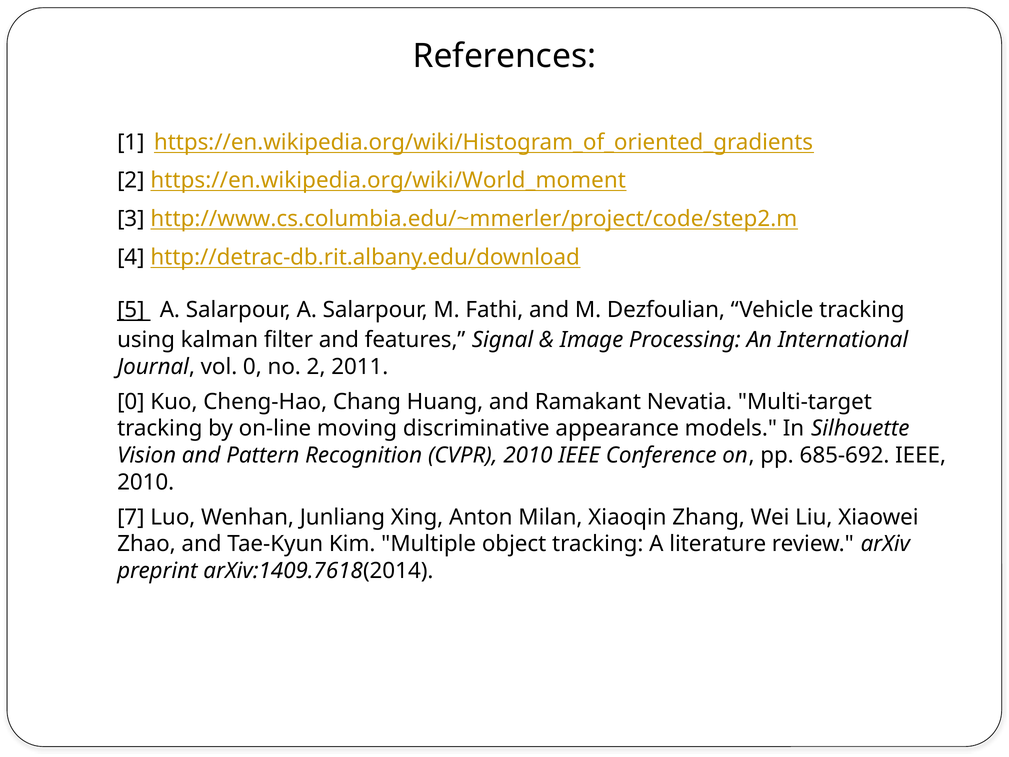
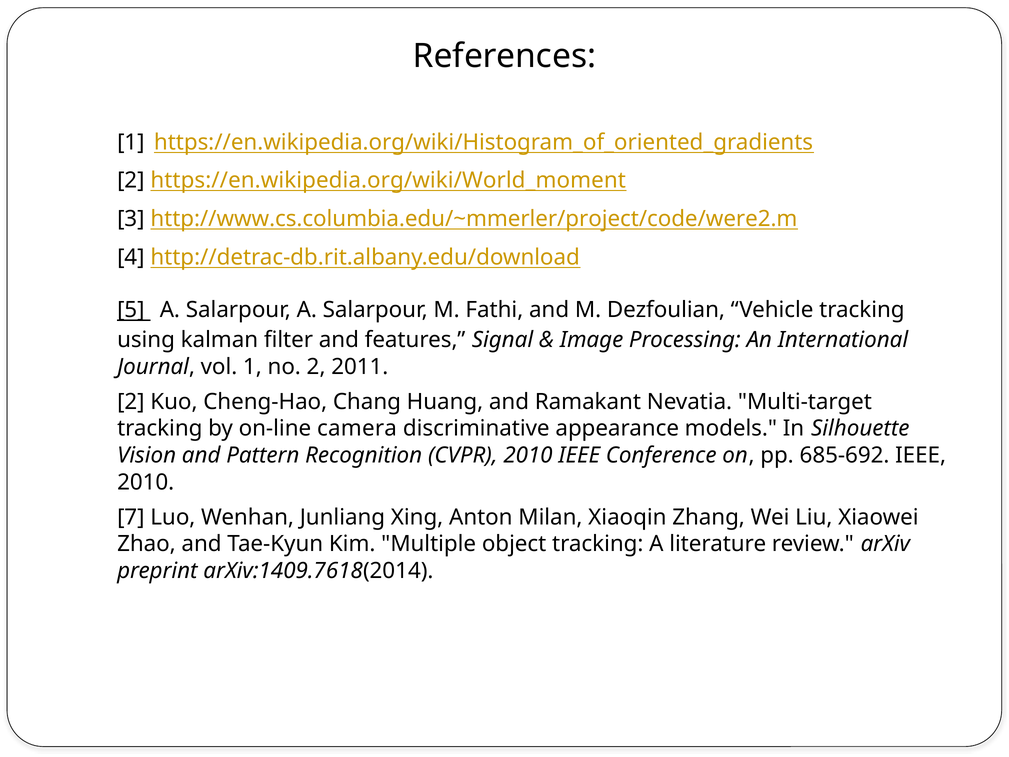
http://www.cs.columbia.edu/~mmerler/project/code/step2.m: http://www.cs.columbia.edu/~mmerler/project/code/step2.m -> http://www.cs.columbia.edu/~mmerler/project/code/were2.m (474, 219)
vol 0: 0 -> 1 (252, 366)
0: 0 -> 2 (131, 401)
moving: moving -> camera (357, 428)
